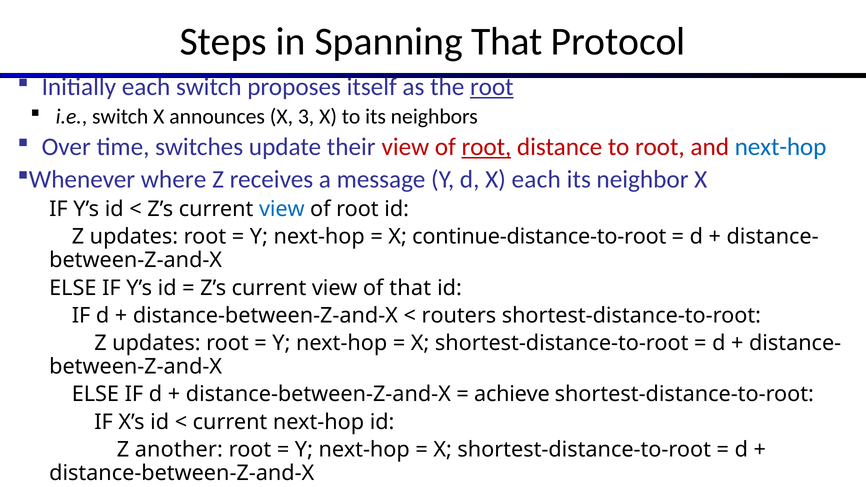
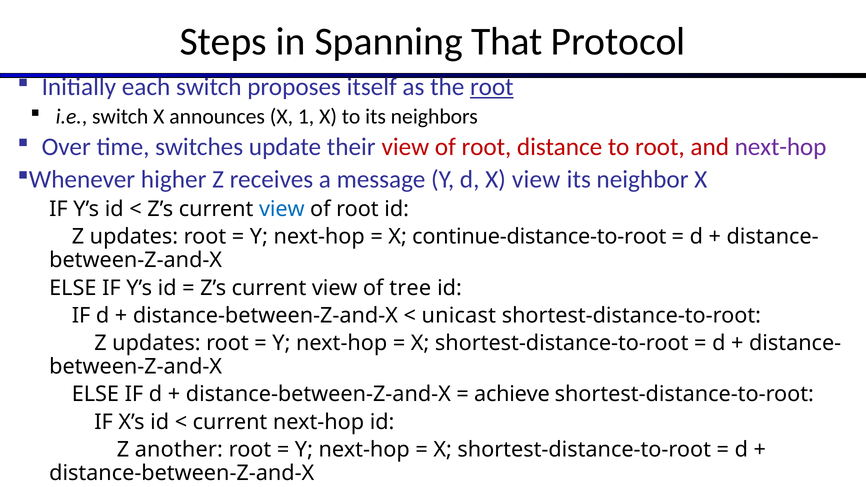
3: 3 -> 1 (306, 117)
root underline: present -> none (486, 147)
next-hop colour: blue -> purple (781, 147)
where: where -> higher (174, 180)
X each: each -> view (536, 180)
of that: that -> tree (410, 288)
routers: routers -> unicast (459, 316)
